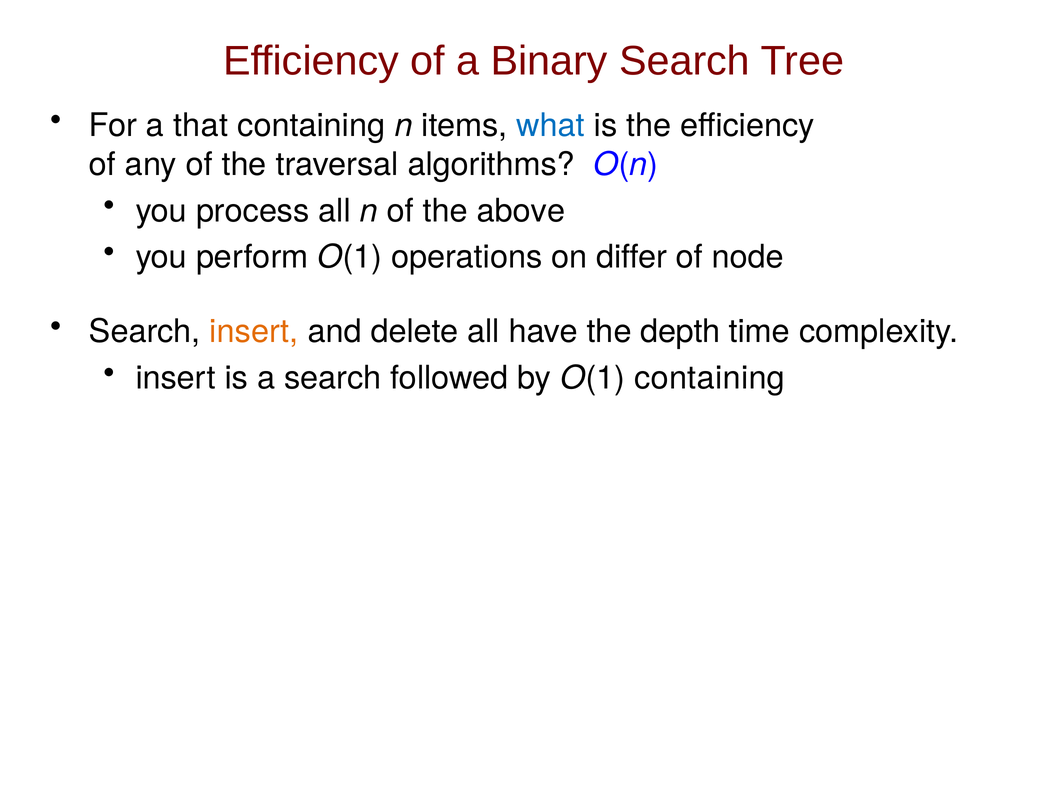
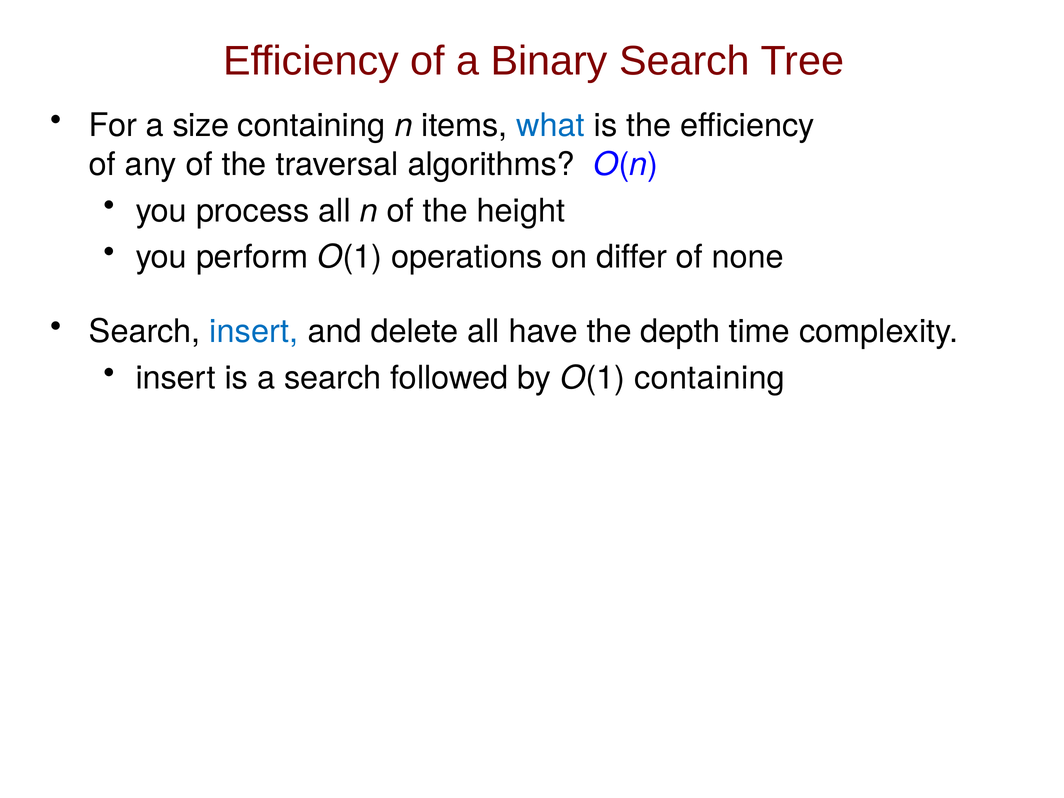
that: that -> size (201, 125)
above: above -> height (521, 211)
node: node -> none (748, 257)
insert colour: orange -> blue (254, 332)
